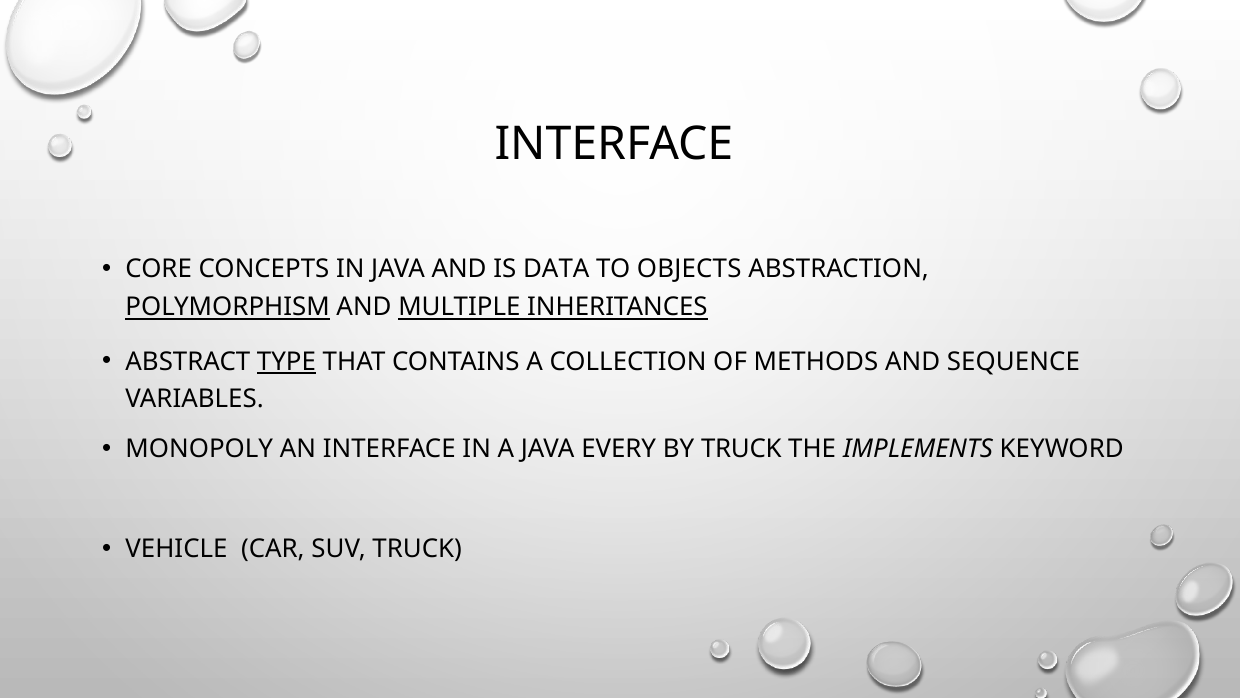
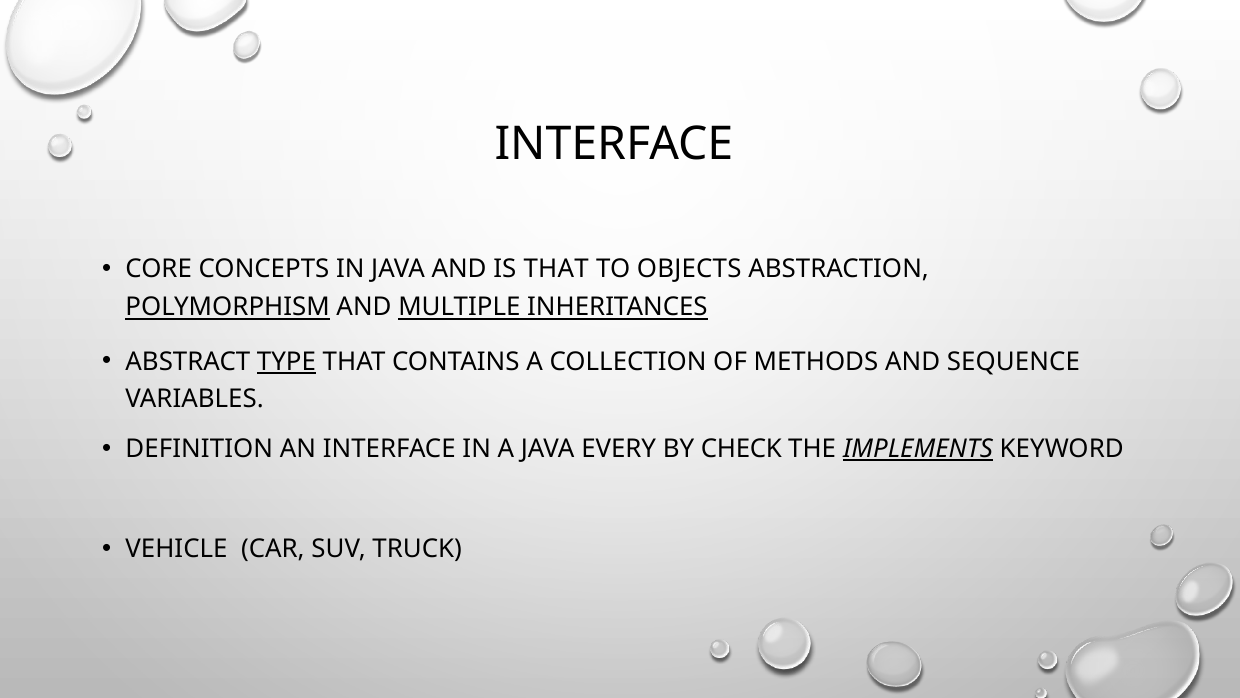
IS DATA: DATA -> THAT (556, 269)
MONOPOLY: MONOPOLY -> DEFINITION (199, 449)
BY TRUCK: TRUCK -> CHECK (741, 449)
IMPLEMENTS underline: none -> present (918, 449)
